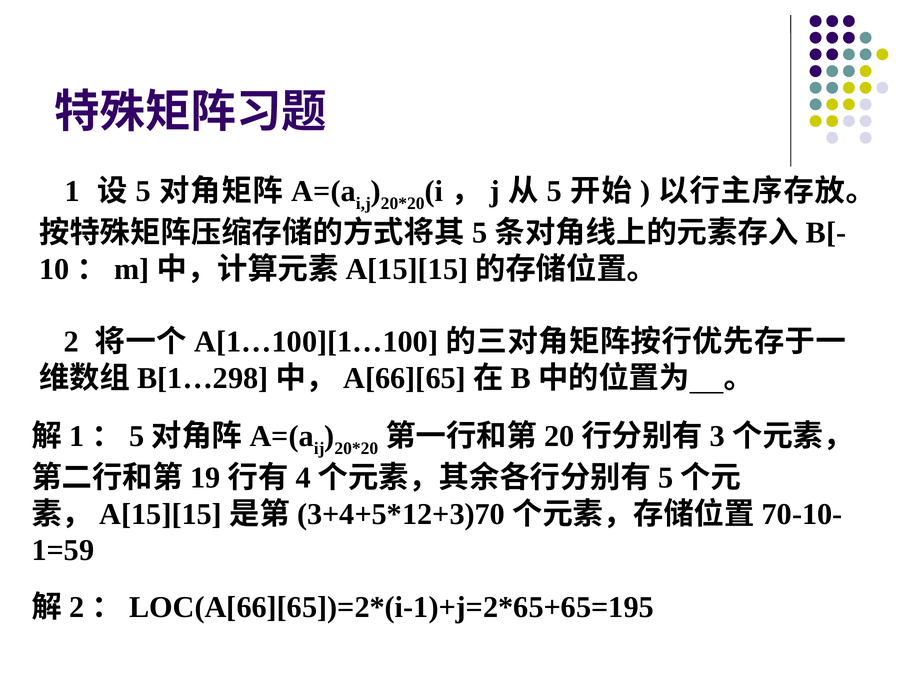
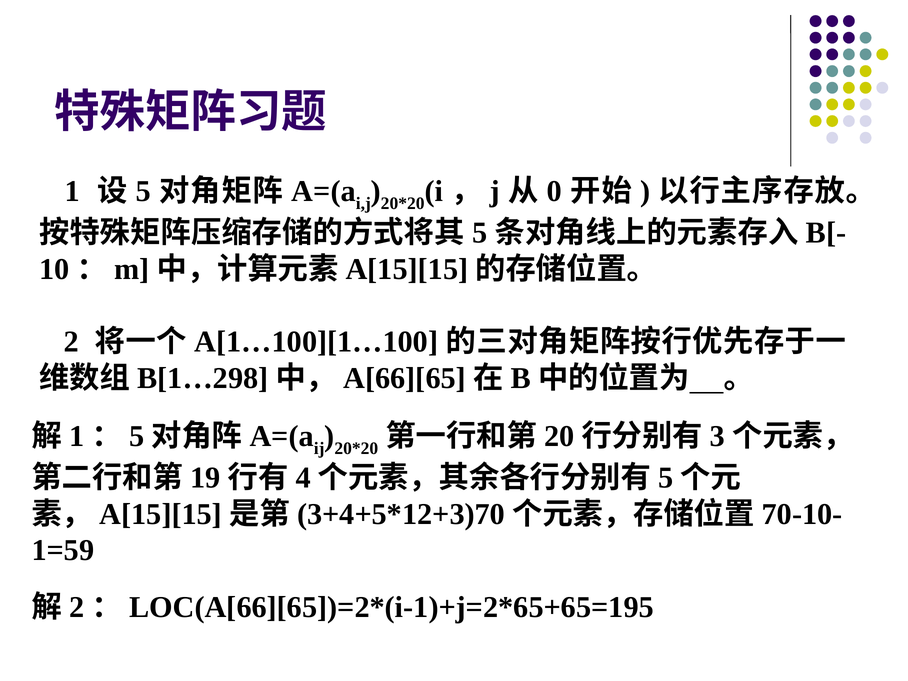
5: 5 -> 0 (554, 191)
